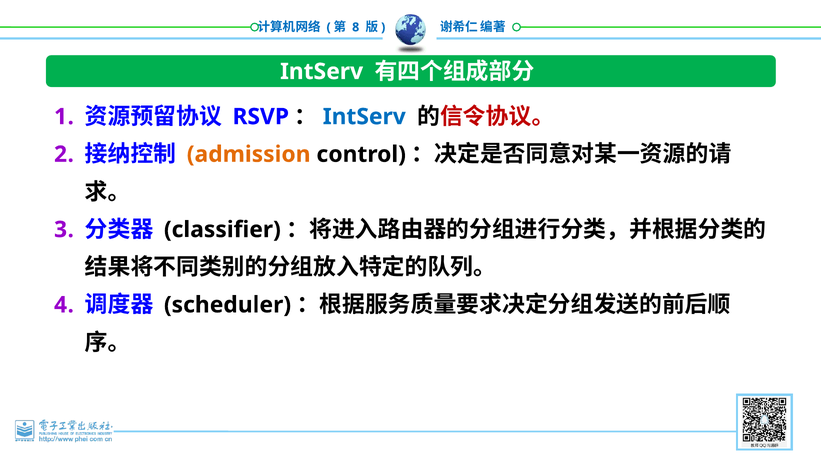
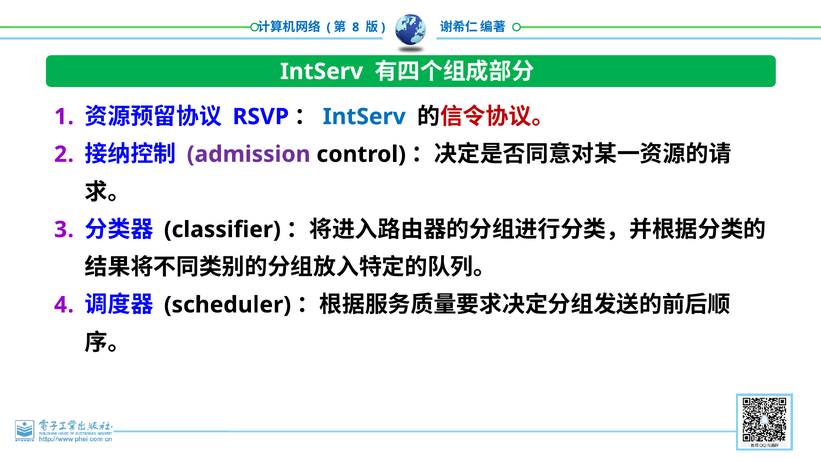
admission colour: orange -> purple (249, 154)
